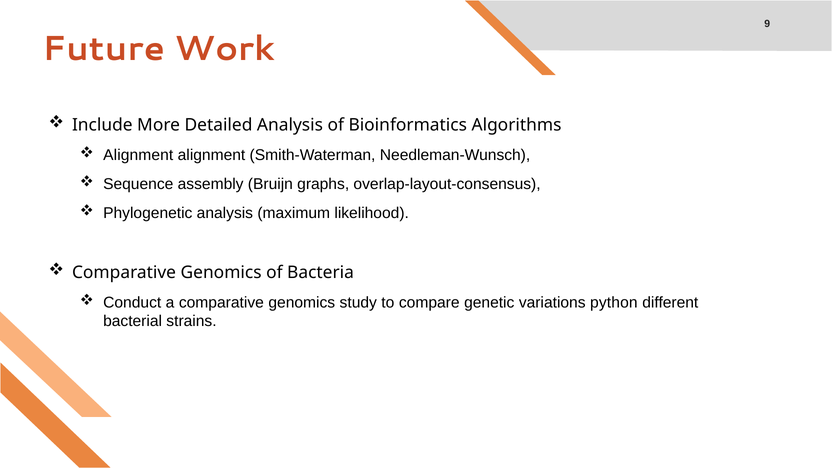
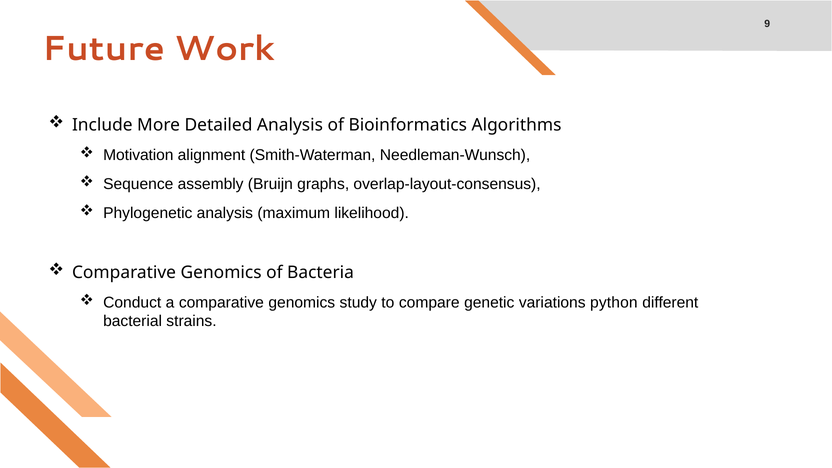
Alignment: Alignment -> Motivation (138, 155)
